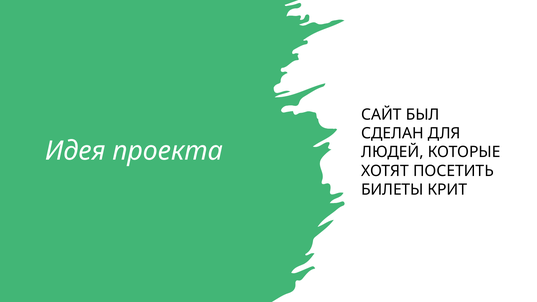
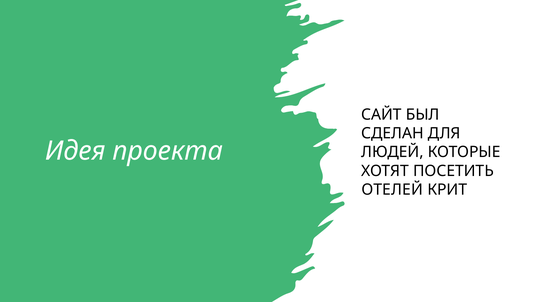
БИЛЕТЫ: БИЛЕТЫ -> ОТЕЛЕЙ (392, 190)
